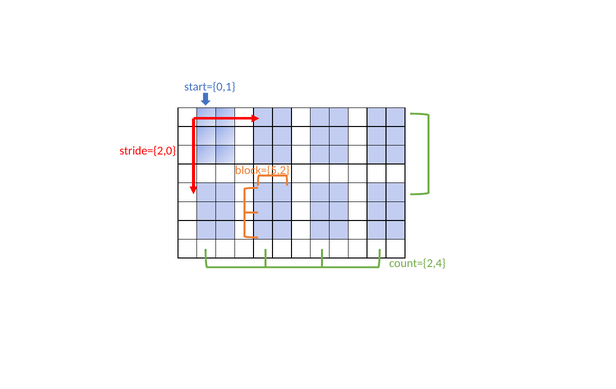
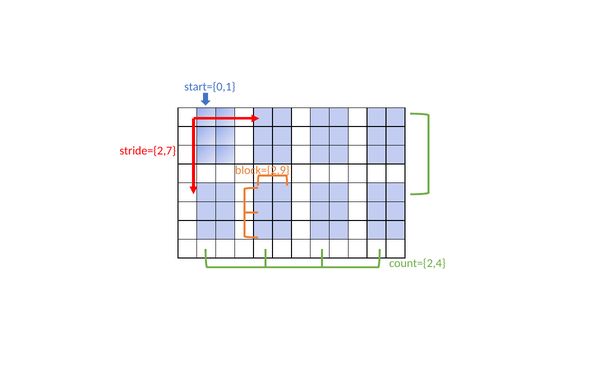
stride={2,0: stride={2,0 -> stride={2,7 (148, 151)
block={5,2: block={5,2 -> block={2,9 (262, 170)
